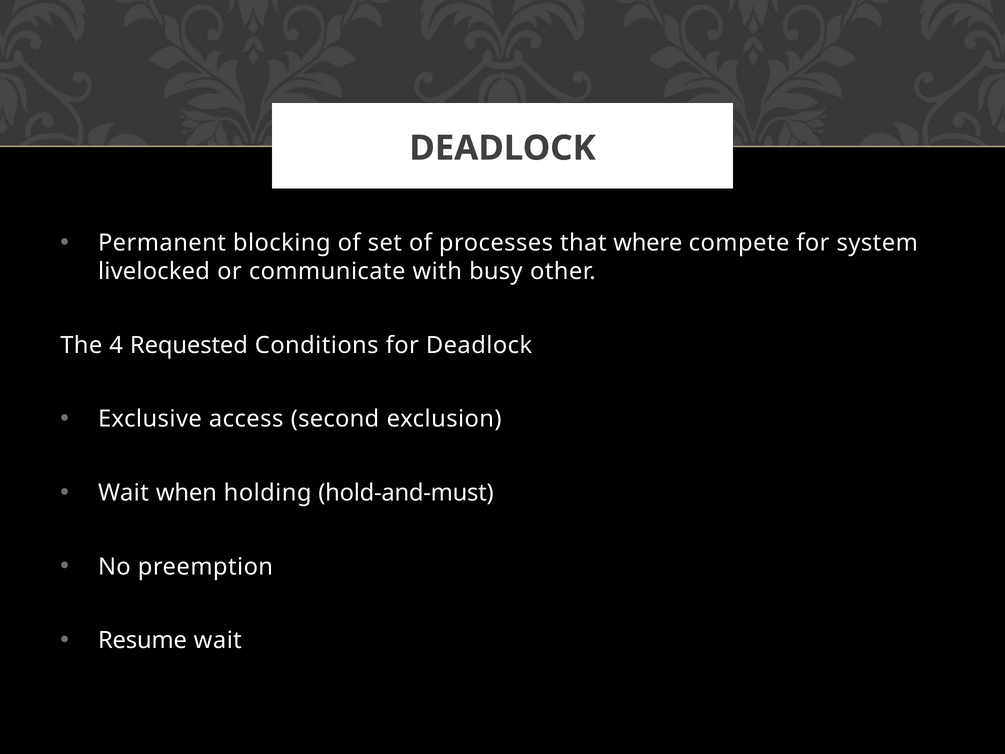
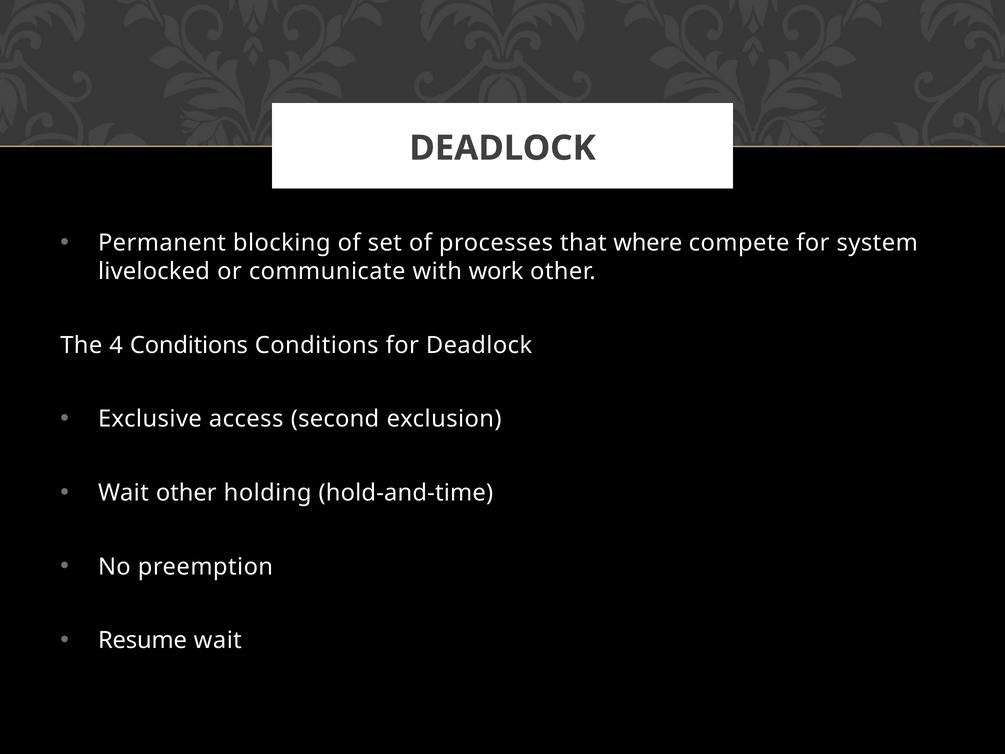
busy: busy -> work (496, 272)
4 Requested: Requested -> Conditions (189, 345)
Wait when: when -> other (186, 493)
hold-and-must: hold-and-must -> hold-and-time (406, 493)
